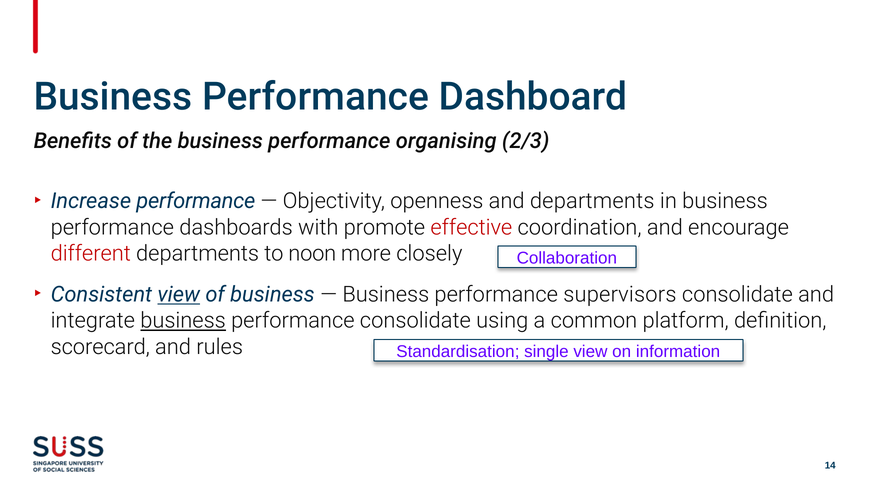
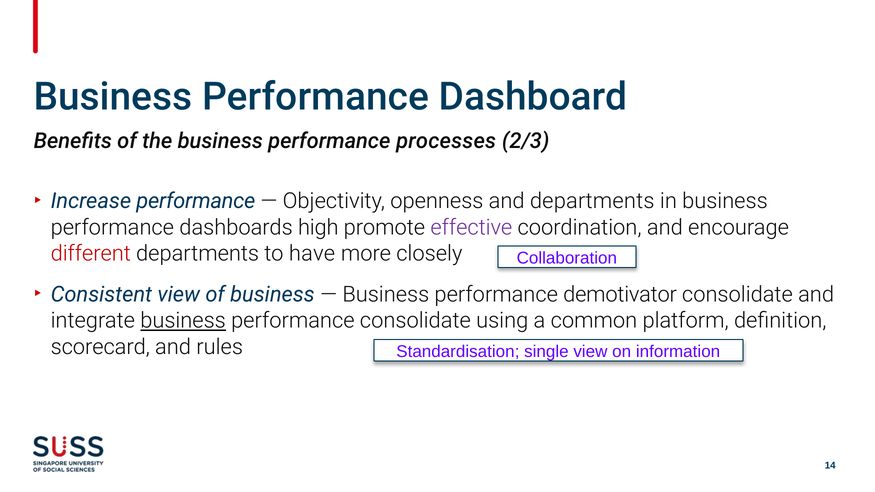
organising: organising -> processes (446, 141)
with: with -> high (318, 228)
effective colour: red -> purple (471, 228)
noon: noon -> have (312, 254)
view underline: present -> none (179, 295)
supervisors: supervisors -> demotivator (620, 295)
